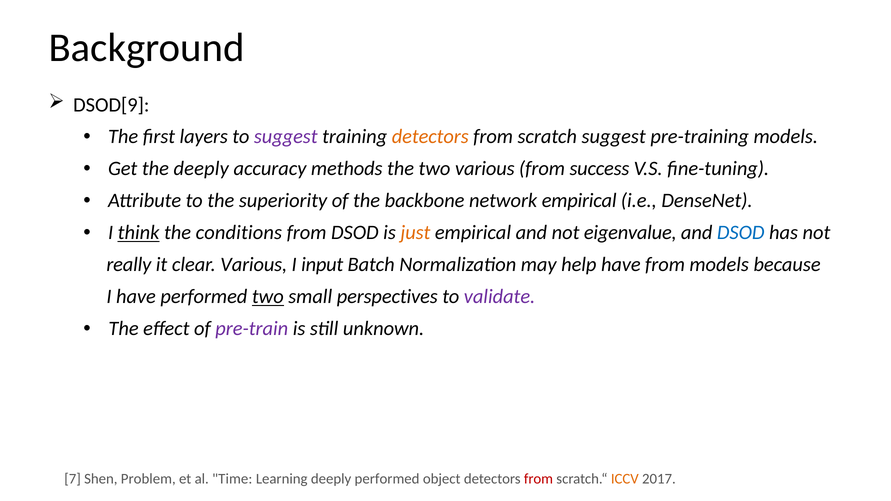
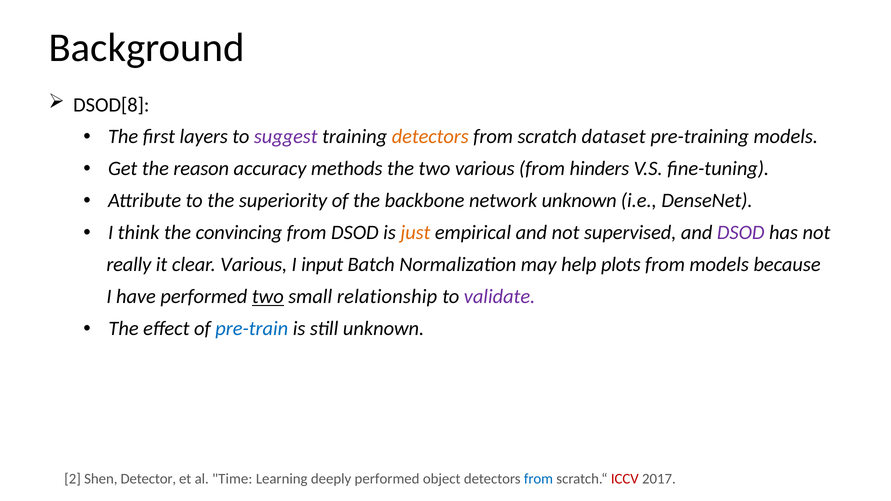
DSOD[9: DSOD[9 -> DSOD[8 (111, 105)
scratch suggest: suggest -> dataset (614, 137)
the deeply: deeply -> reason (201, 169)
success: success -> hinders (599, 169)
network empirical: empirical -> unknown (579, 201)
think underline: present -> none (139, 233)
conditions: conditions -> convincing (239, 233)
eigenvalue: eigenvalue -> supervised (630, 233)
DSOD colour: blue -> purple (741, 233)
help have: have -> plots (621, 265)
perspectives: perspectives -> relationship (387, 297)
pre-train colour: purple -> blue (252, 329)
7: 7 -> 2 (73, 479)
Problem: Problem -> Detector (148, 479)
from colour: red -> blue (539, 479)
ICCV colour: orange -> red (625, 479)
